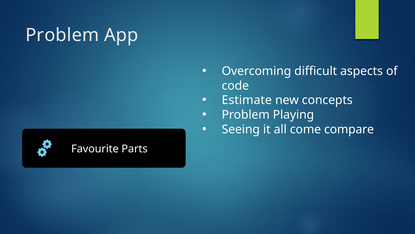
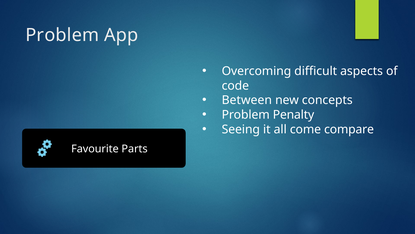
Estimate: Estimate -> Between (247, 100)
Playing: Playing -> Penalty (293, 115)
